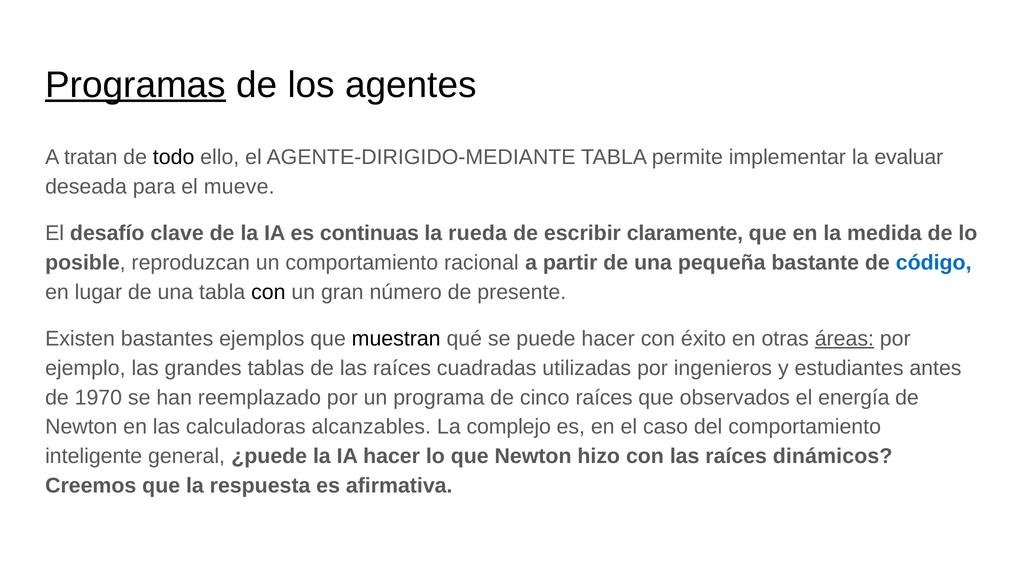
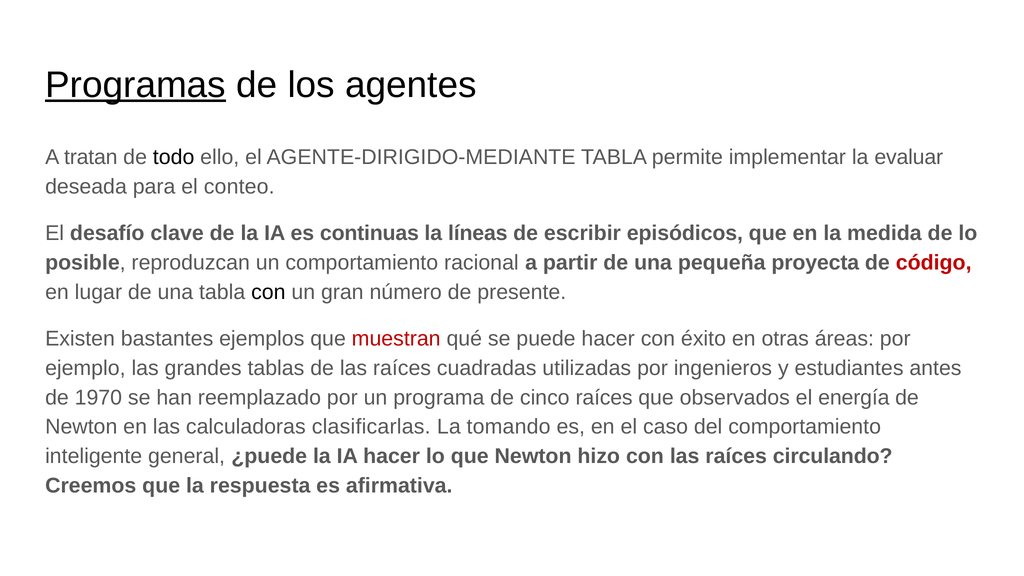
mueve: mueve -> conteo (239, 187)
rueda: rueda -> líneas (478, 233)
claramente: claramente -> episódicos (685, 233)
bastante: bastante -> proyecta (815, 263)
código colour: blue -> red (934, 263)
muestran colour: black -> red (396, 339)
áreas underline: present -> none (844, 339)
alcanzables: alcanzables -> clasificarlas (371, 427)
complejo: complejo -> tomando (509, 427)
dinámicos: dinámicos -> circulando (833, 456)
